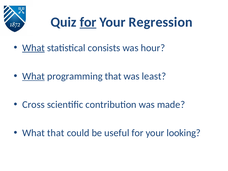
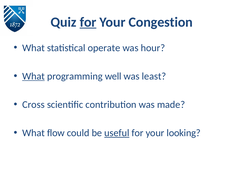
Regression: Regression -> Congestion (161, 22)
What underline: present -> none (33, 48)
consists: consists -> operate (104, 48)
programming that: that -> well (113, 76)
What that: that -> flow (56, 133)
useful underline: none -> present (117, 133)
